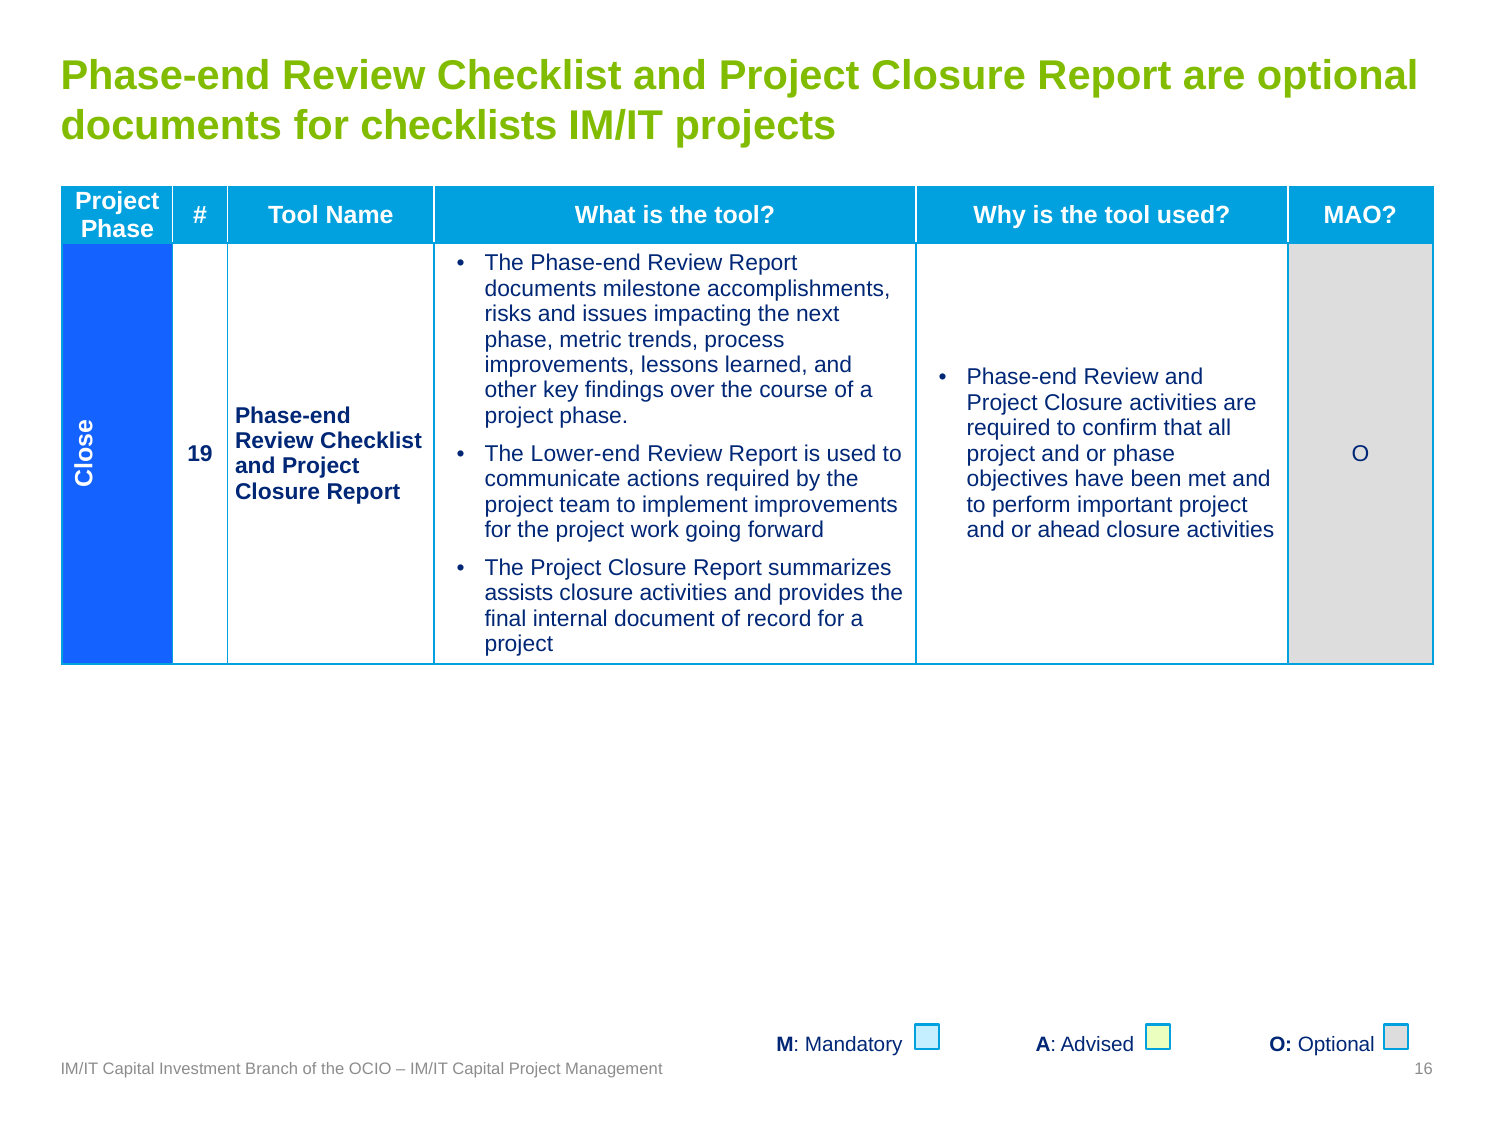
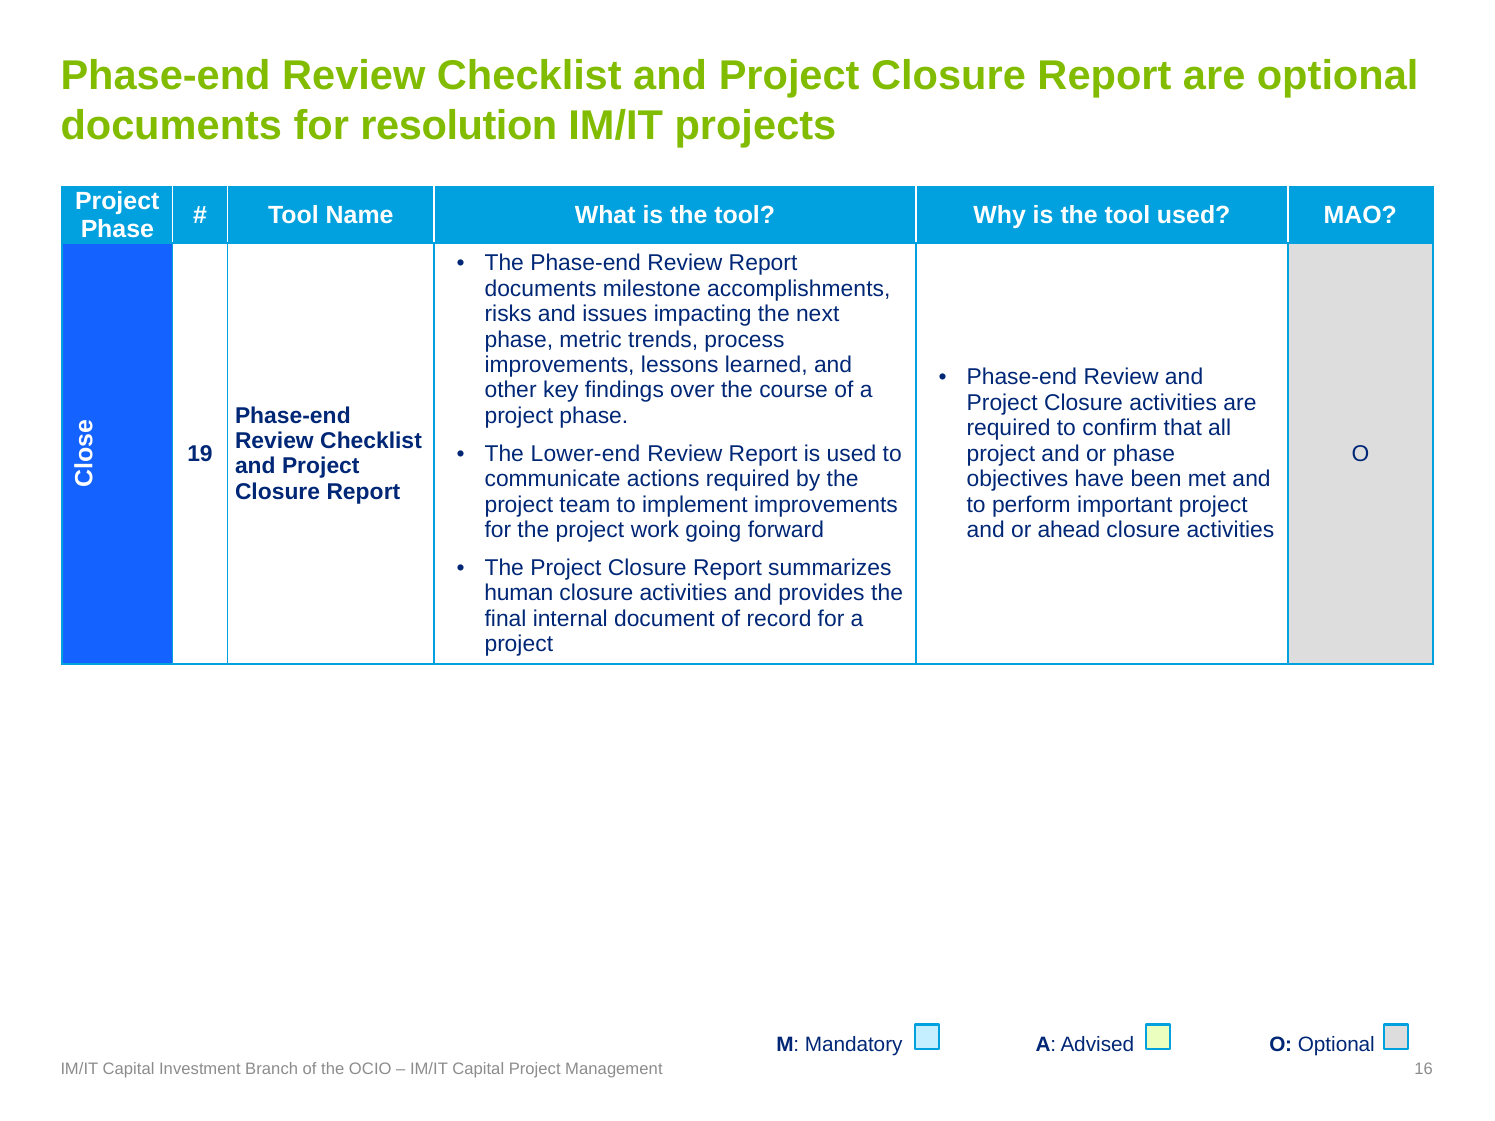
checklists: checklists -> resolution (459, 126)
assists: assists -> human (519, 593)
